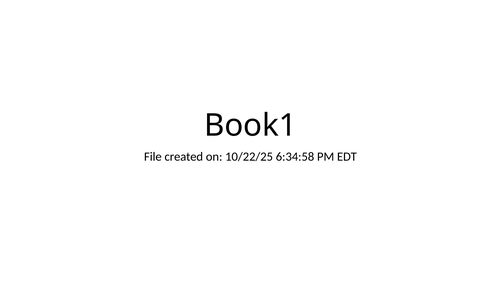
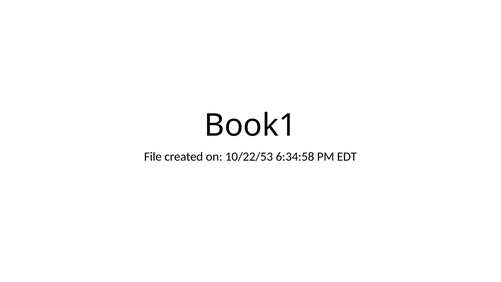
10/22/25: 10/22/25 -> 10/22/53 (249, 157)
